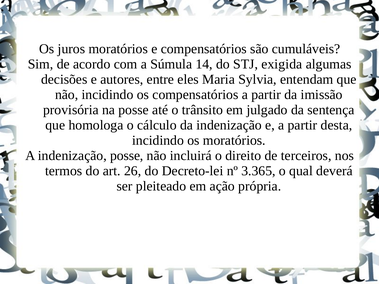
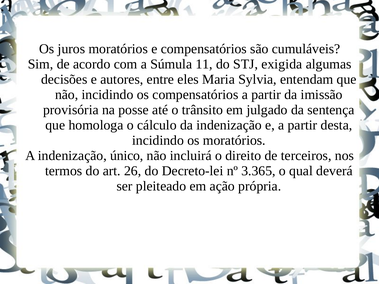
14: 14 -> 11 (204, 64)
indenização posse: posse -> único (127, 156)
